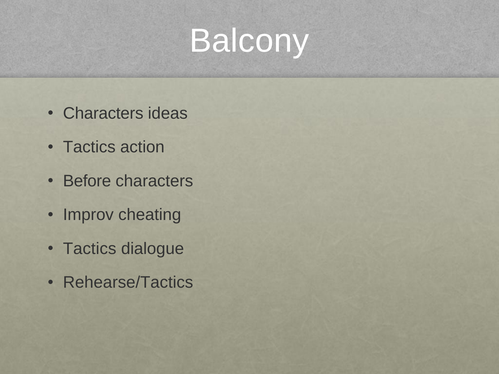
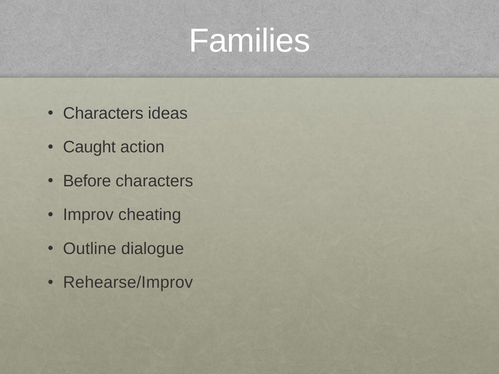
Balcony: Balcony -> Families (250, 41)
Tactics: Tactics -> Caught (89, 147)
Tactics: Tactics -> Outline (90, 249)
Rehearse/Tactics: Rehearse/Tactics -> Rehearse/Improv (128, 283)
